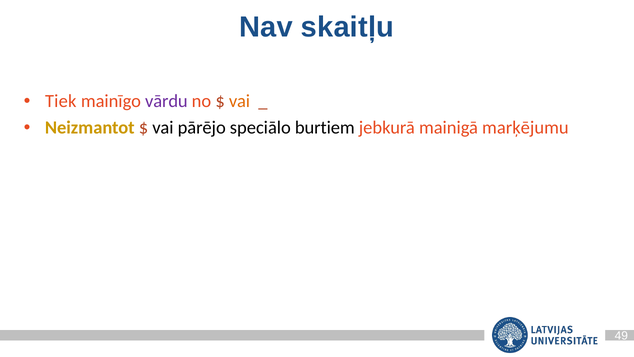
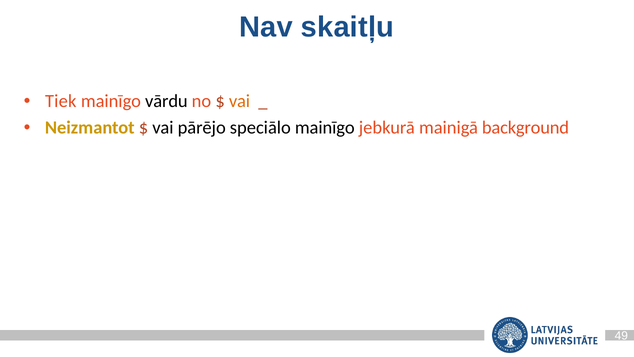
vārdu colour: purple -> black (166, 101)
speciālo burtiem: burtiem -> mainīgo (325, 128)
marķējumu: marķējumu -> background (526, 128)
